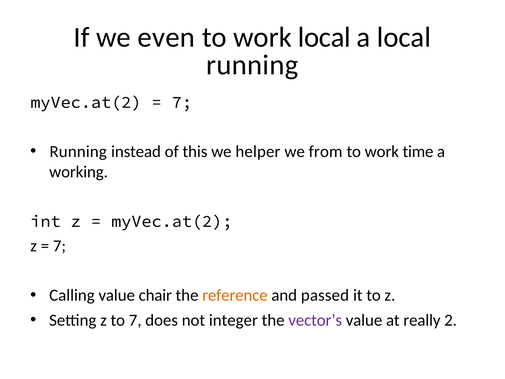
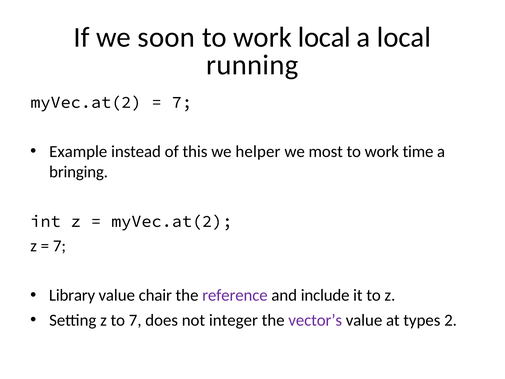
even: even -> soon (166, 37)
Running: Running -> Example (78, 152)
from: from -> most (326, 152)
working: working -> bringing (79, 172)
Calling: Calling -> Library (72, 295)
reference colour: orange -> purple (235, 295)
passed: passed -> include (325, 295)
really: really -> types (422, 320)
